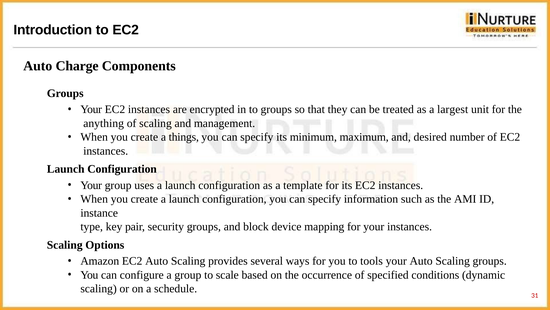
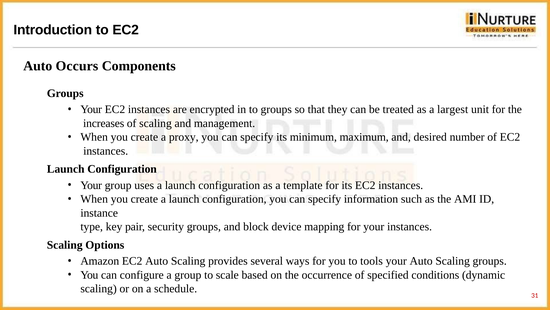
Charge: Charge -> Occurs (77, 66)
anything: anything -> increases (104, 123)
things: things -> proxy (184, 137)
